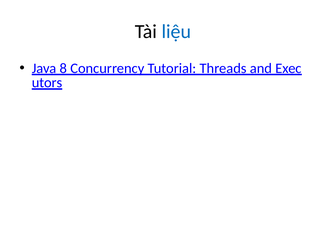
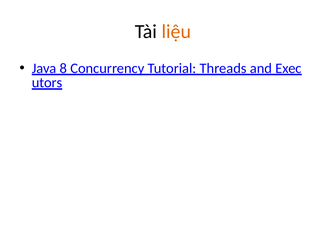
liệu colour: blue -> orange (176, 32)
